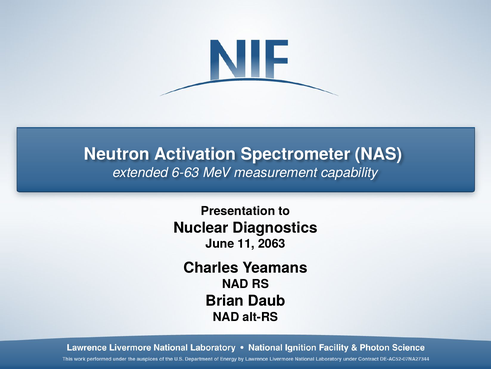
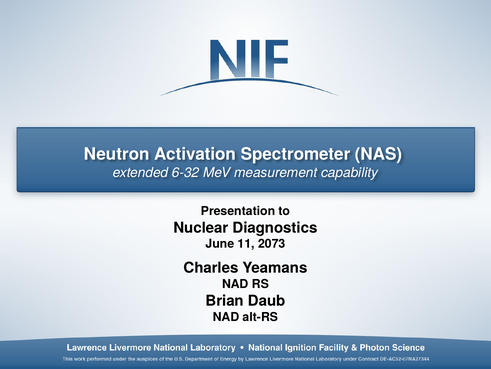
6-63: 6-63 -> 6-32 (186, 172)
2063: 2063 -> 2073 (272, 243)
